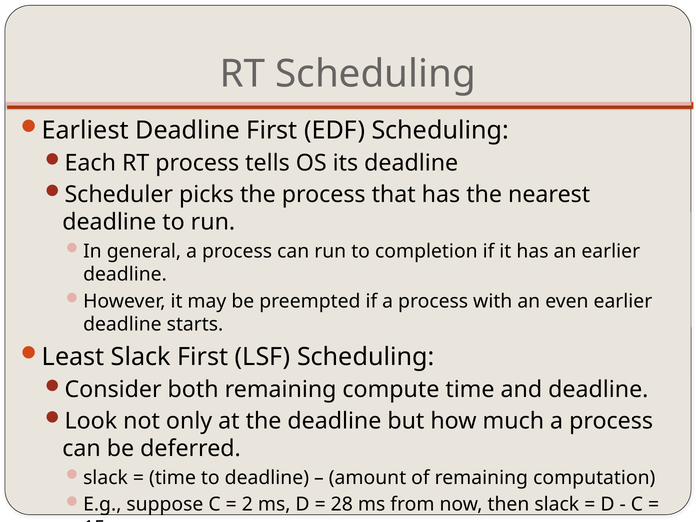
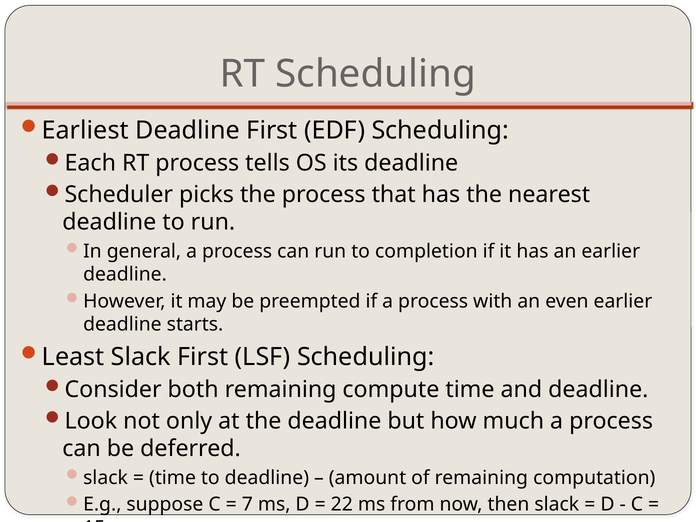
2: 2 -> 7 (247, 505)
28: 28 -> 22 (342, 505)
